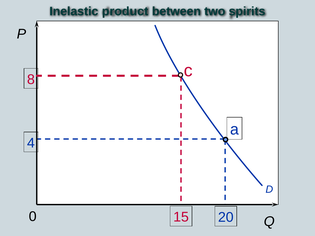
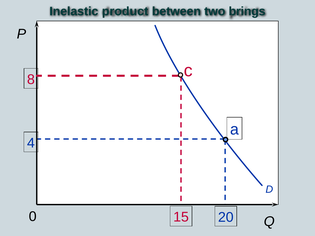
spirits: spirits -> brings (247, 11)
